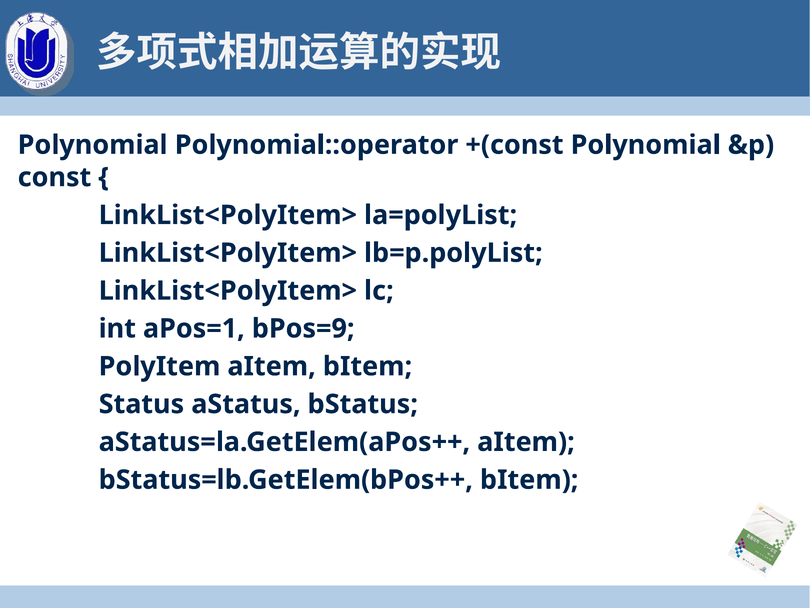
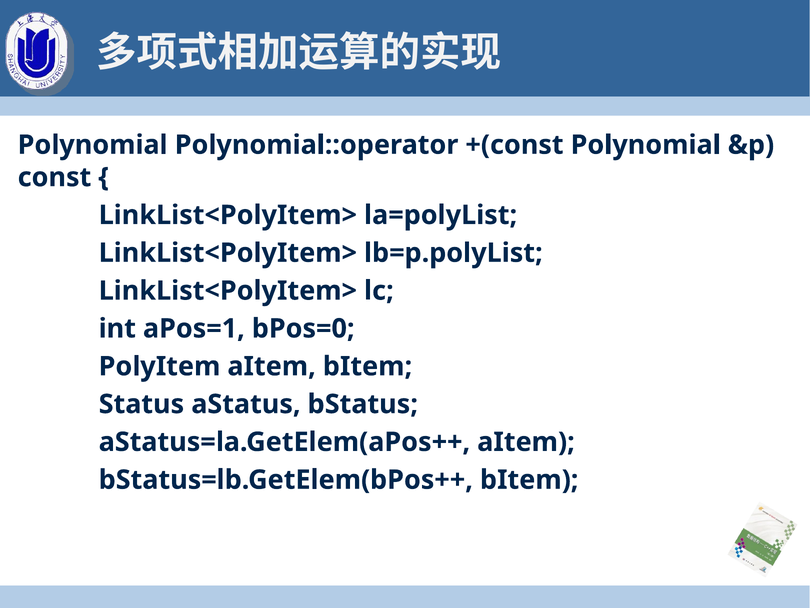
bPos=9: bPos=9 -> bPos=0 (303, 328)
